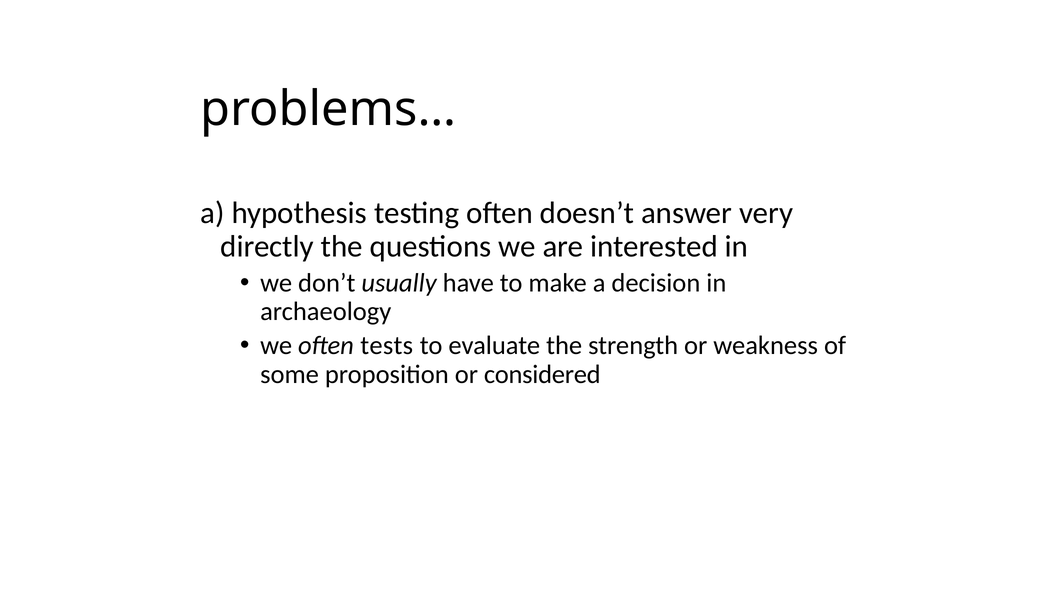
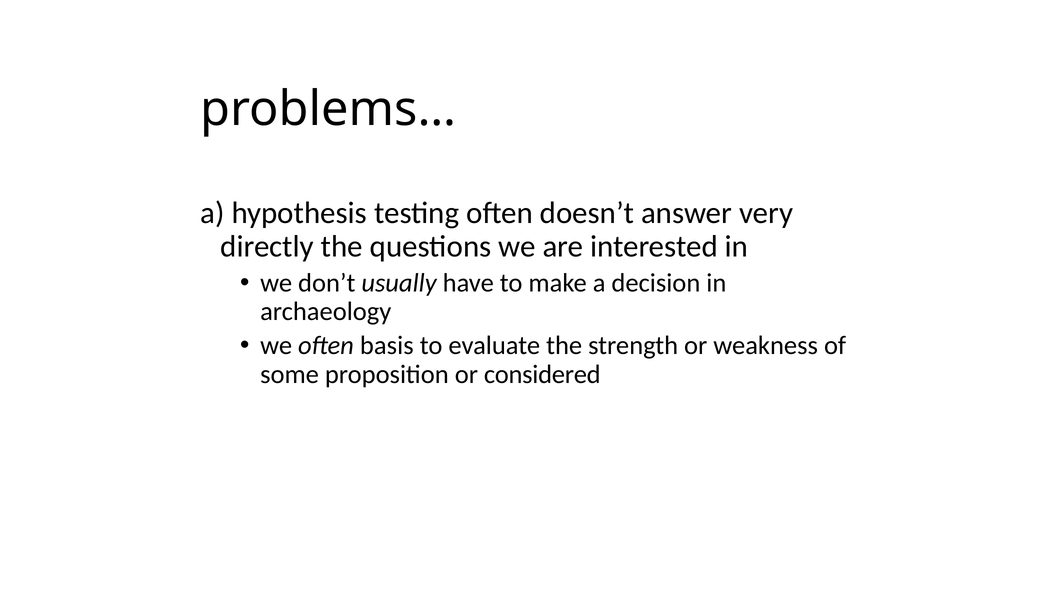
tests: tests -> basis (387, 346)
